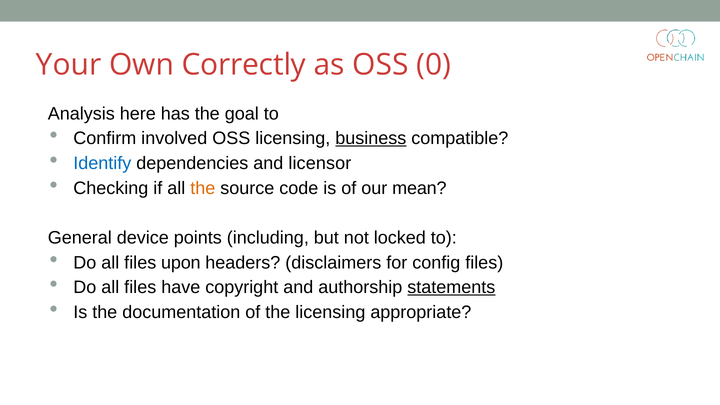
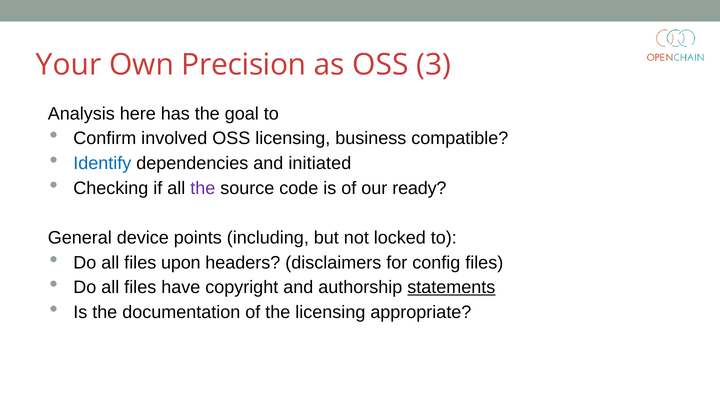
Correctly: Correctly -> Precision (244, 65)
0: 0 -> 3 (434, 65)
business underline: present -> none (371, 138)
licensor: licensor -> initiated (320, 163)
the colour: orange -> purple (203, 188)
mean: mean -> ready (419, 188)
